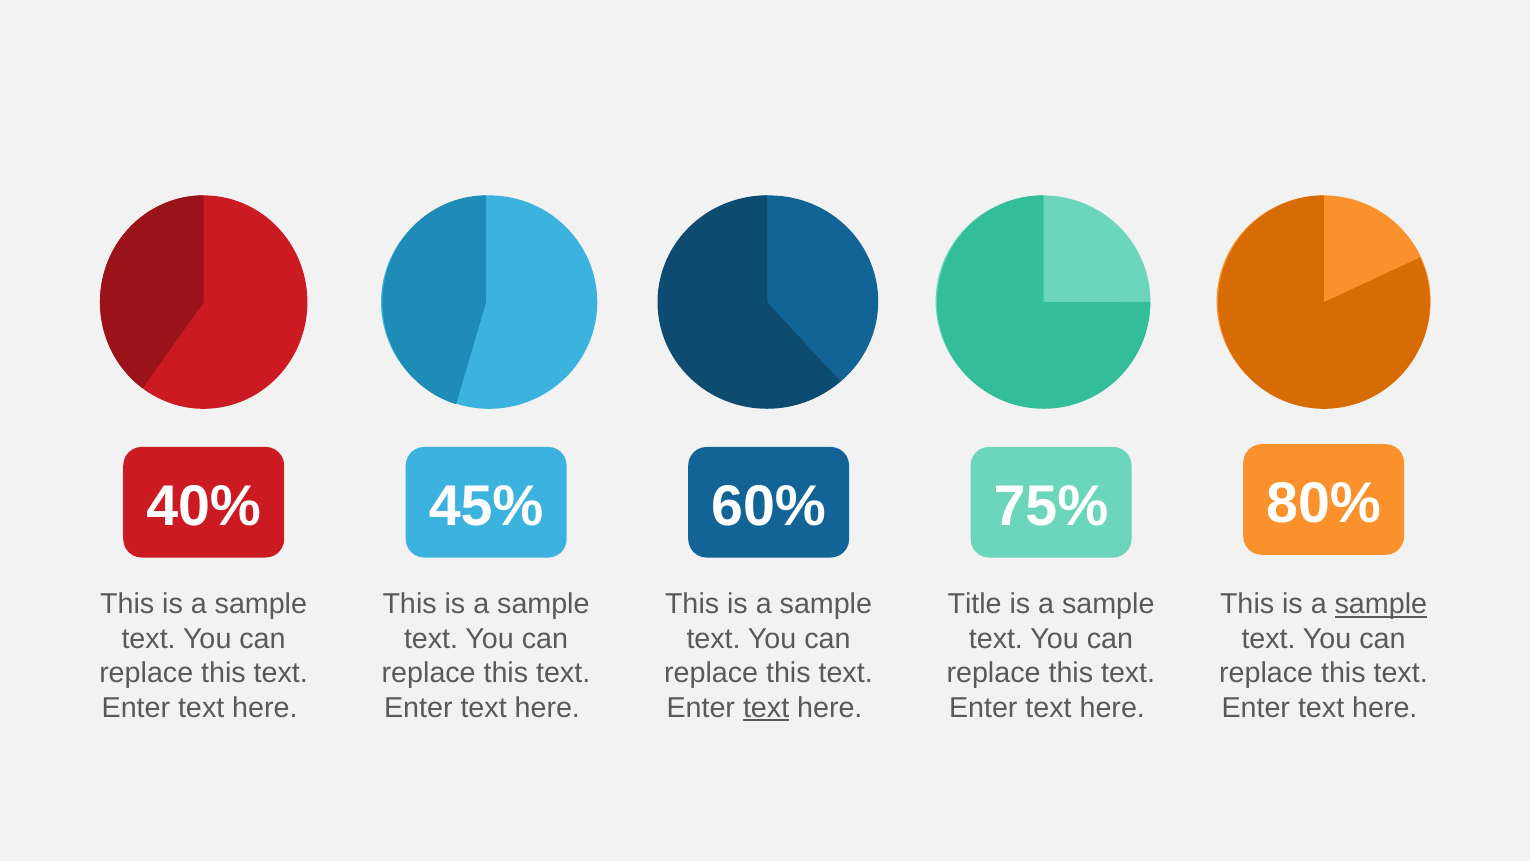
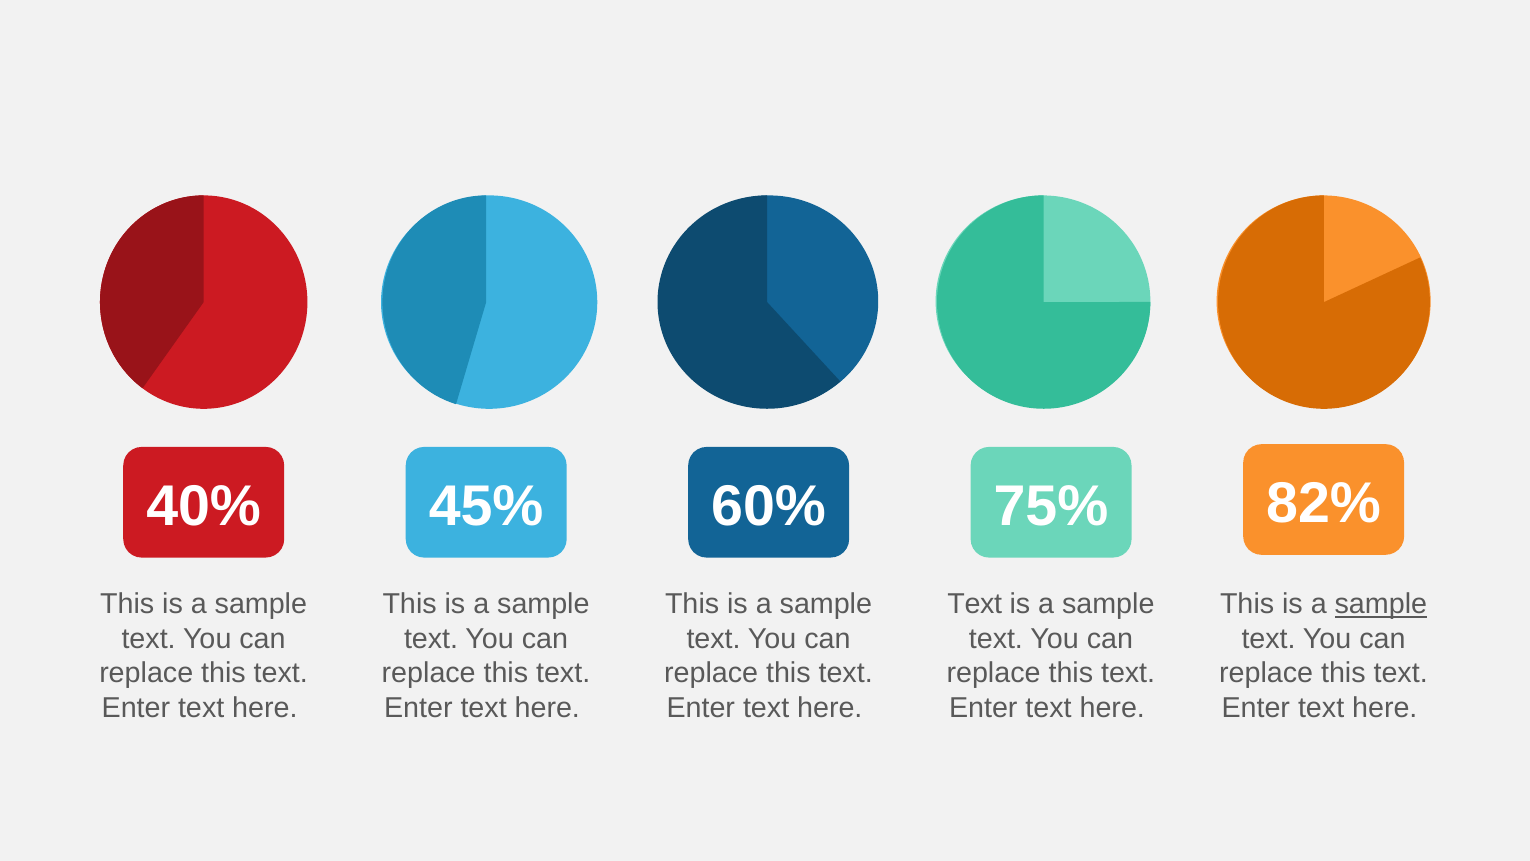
80%: 80% -> 82% (1324, 503)
Title: Title -> Text (975, 604)
text underline: present -> none (766, 707)
